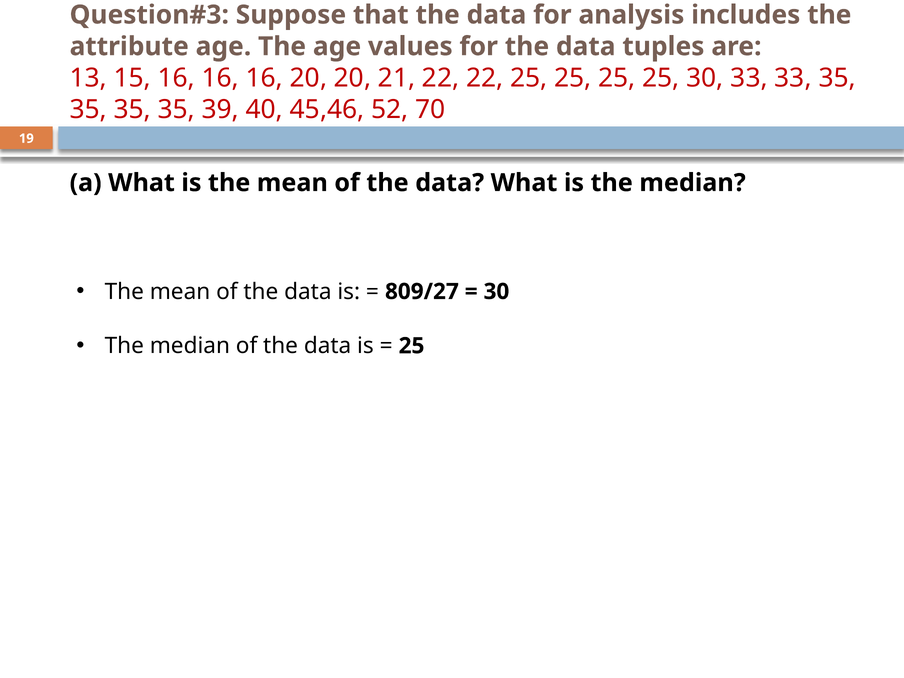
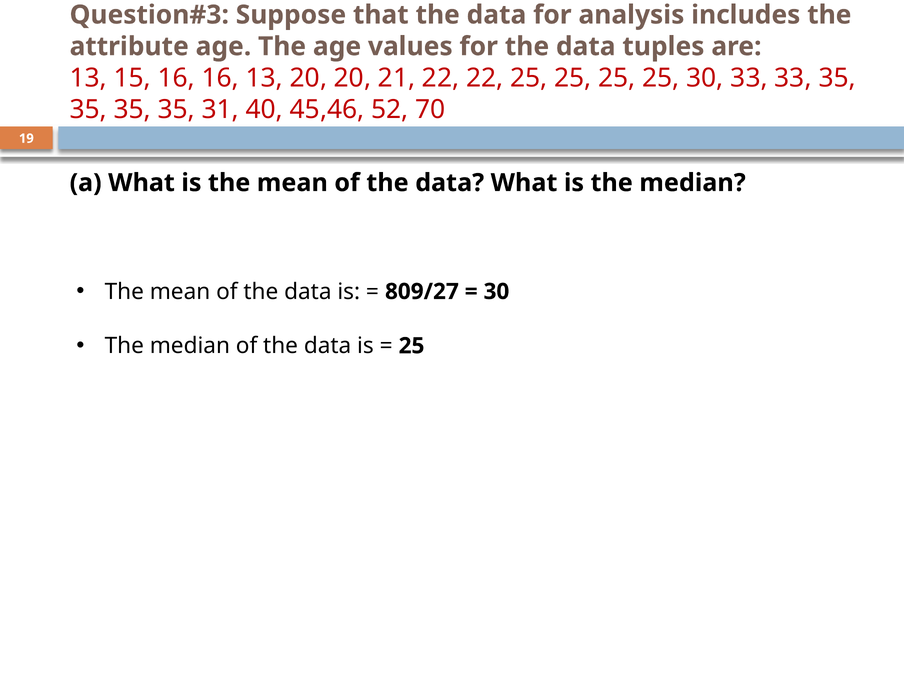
16 16 16: 16 -> 13 (264, 78)
39: 39 -> 31 (220, 110)
